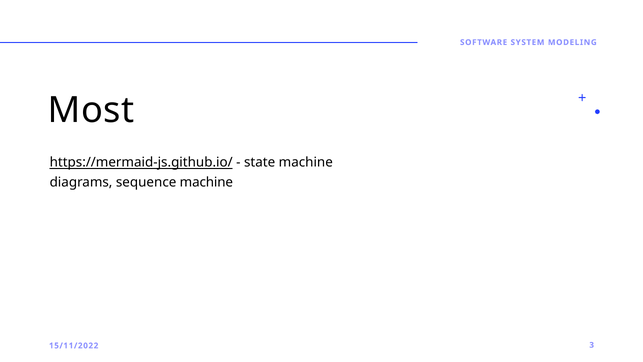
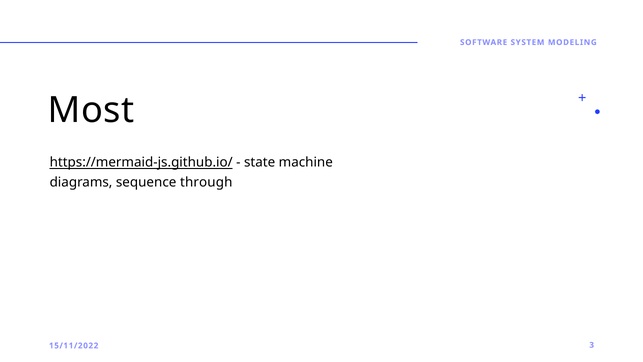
sequence machine: machine -> through (206, 182)
